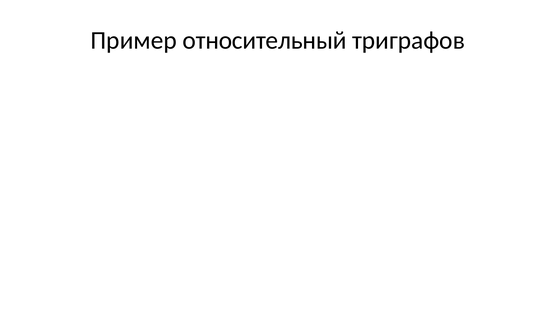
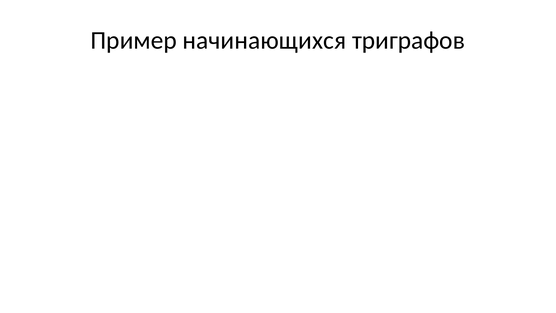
относительный: относительный -> начинающихся (264, 40)
